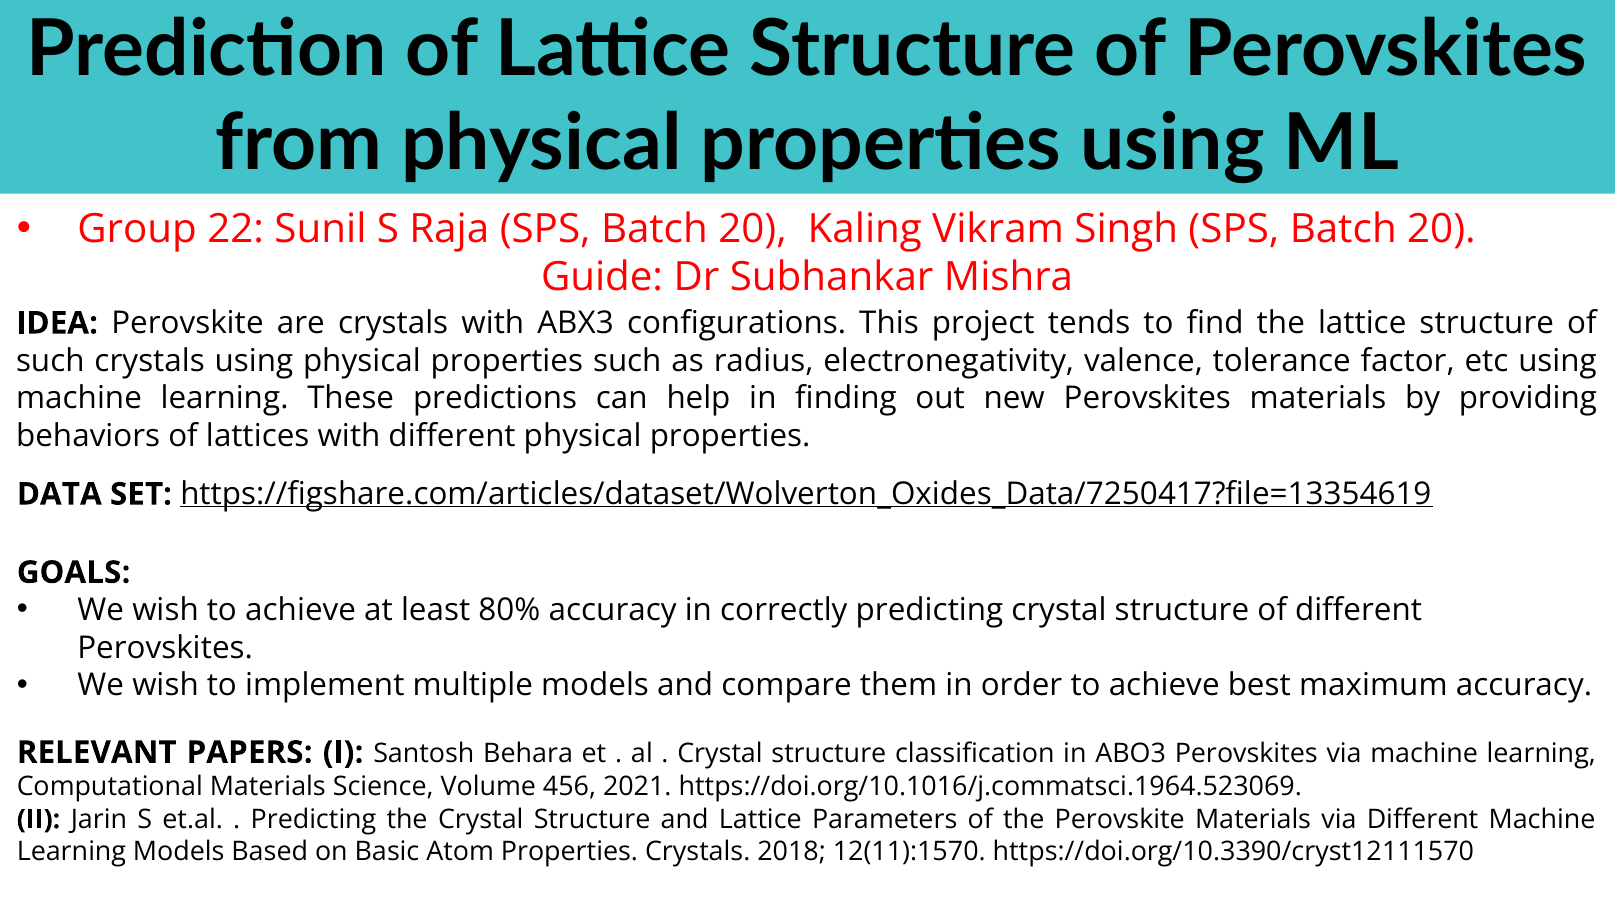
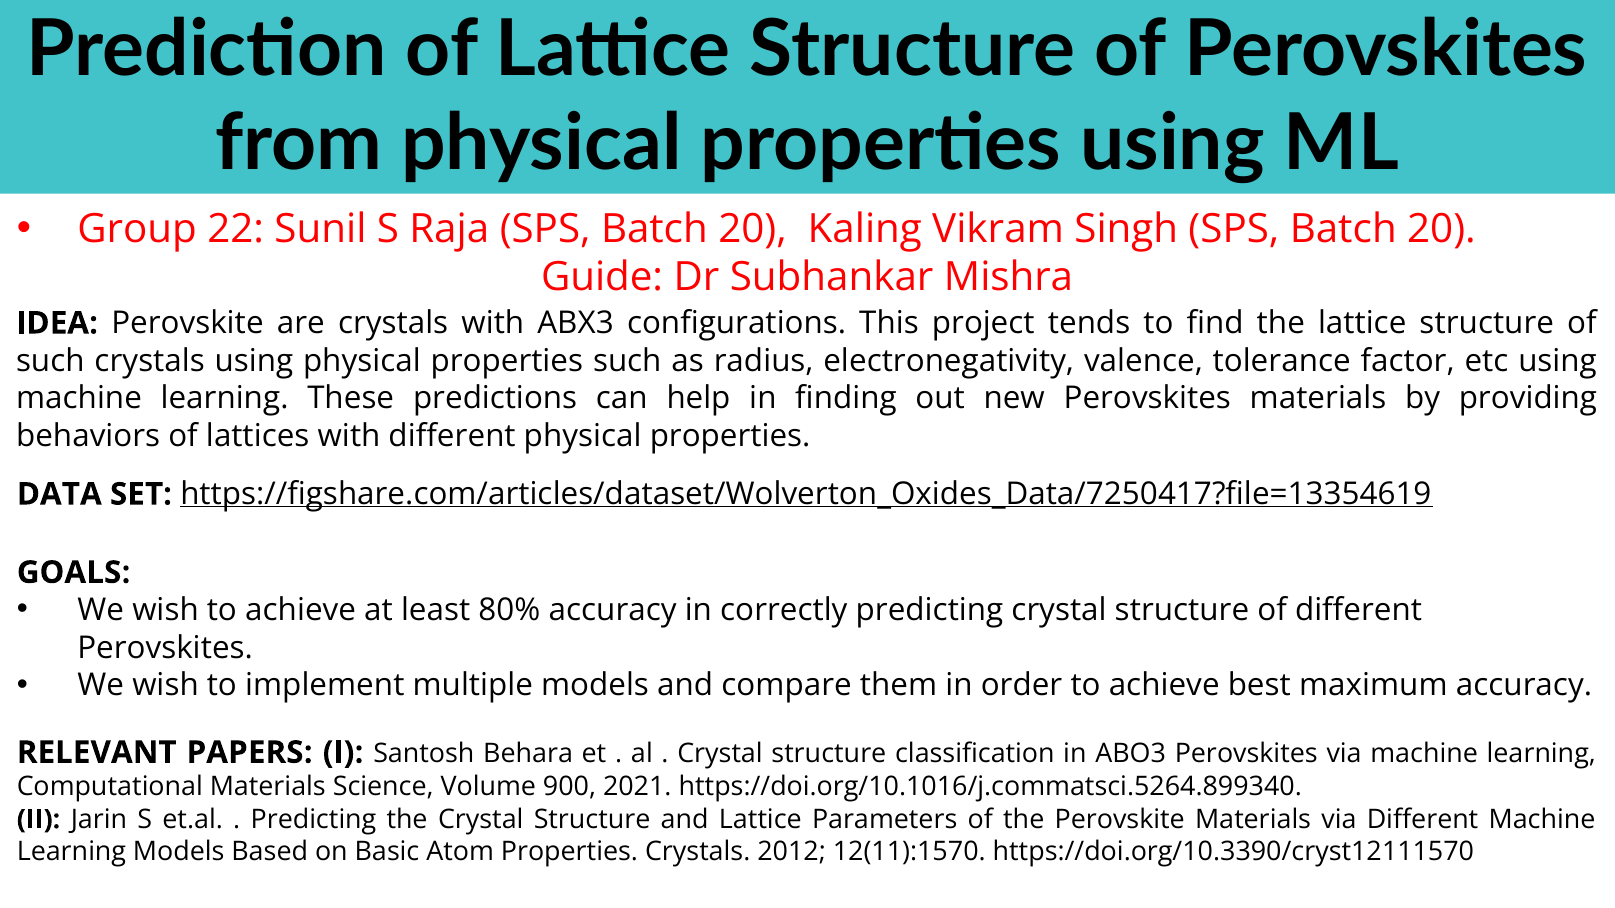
456: 456 -> 900 (569, 787)
https://doi.org/10.1016/j.commatsci.1964.523069: https://doi.org/10.1016/j.commatsci.1964.523069 -> https://doi.org/10.1016/j.commatsci.5264.899340 (990, 787)
2018: 2018 -> 2012 (792, 852)
